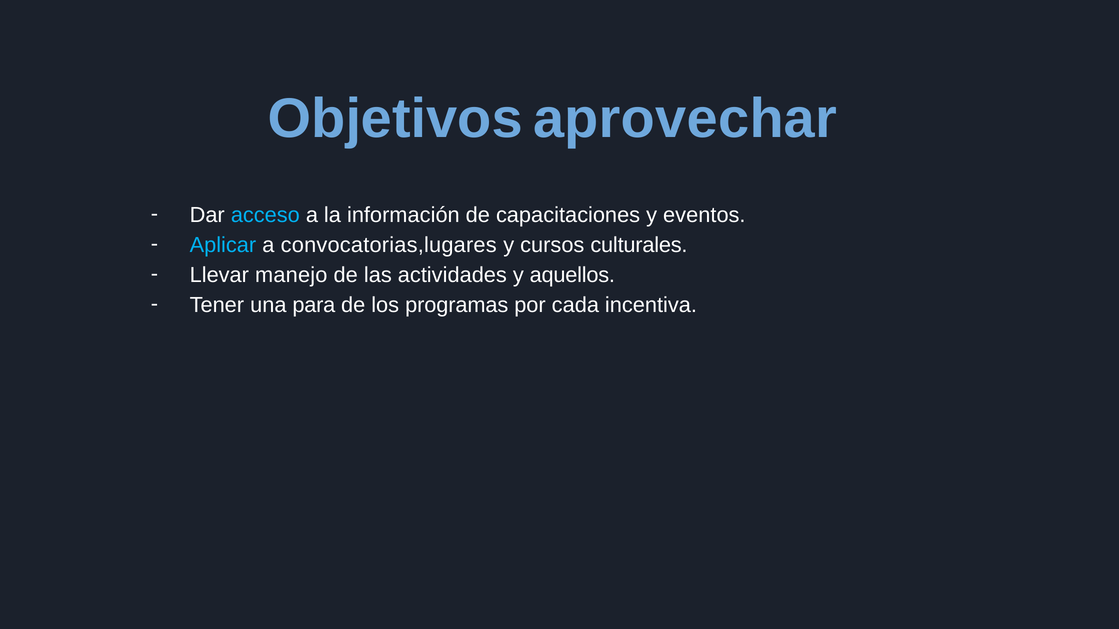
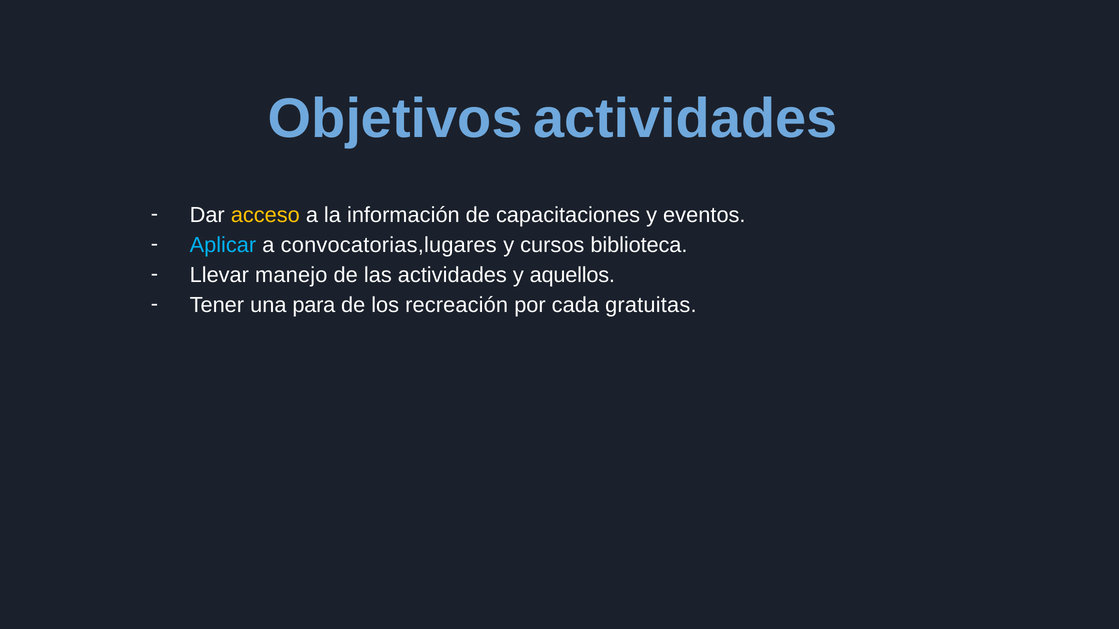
Objetivos aprovechar: aprovechar -> actividades (685, 119)
acceso colour: light blue -> yellow (265, 215)
culturales: culturales -> biblioteca (639, 245)
programas: programas -> recreación (457, 305)
incentiva: incentiva -> gratuitas (651, 305)
